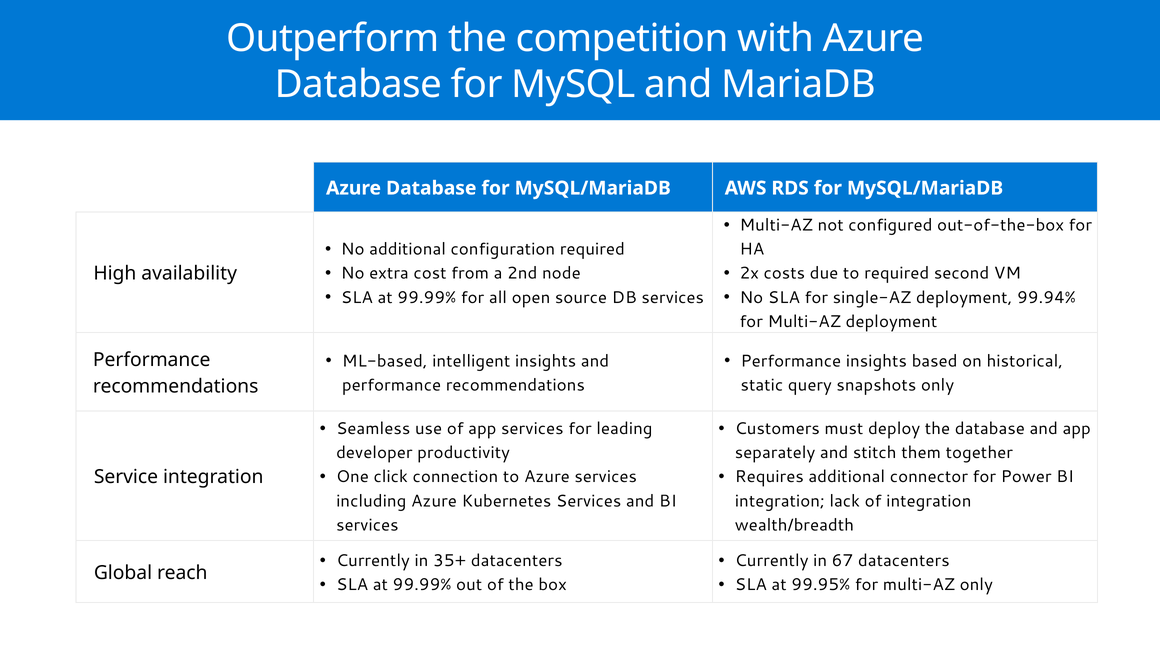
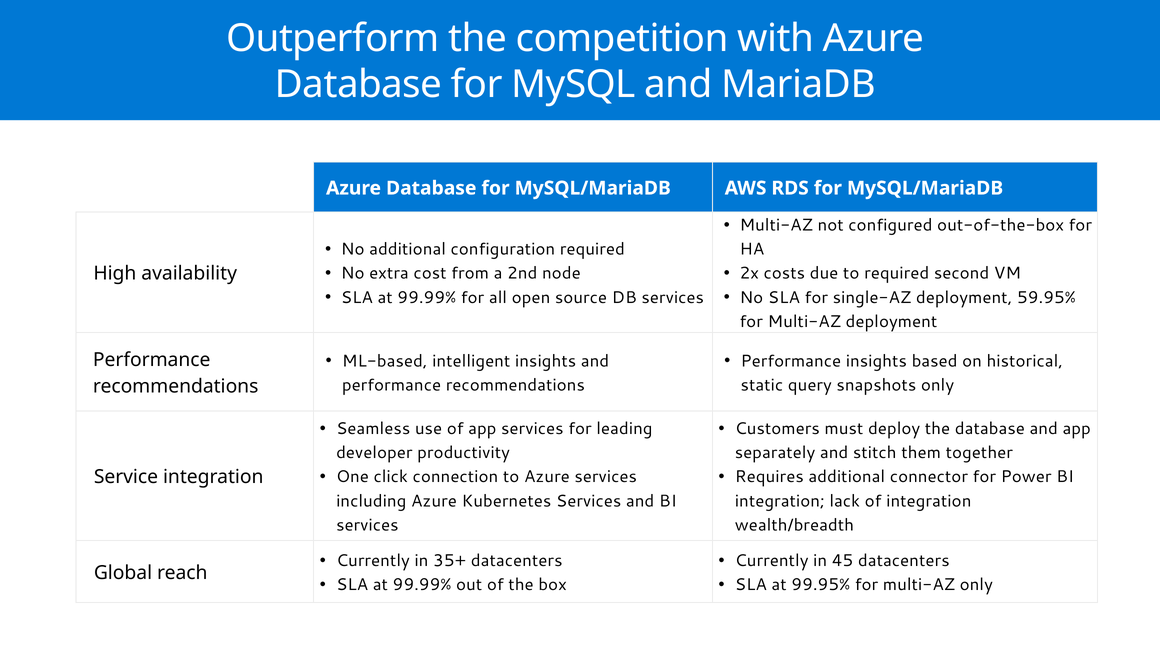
99.94%: 99.94% -> 59.95% (1046, 298)
67: 67 -> 45 (843, 561)
